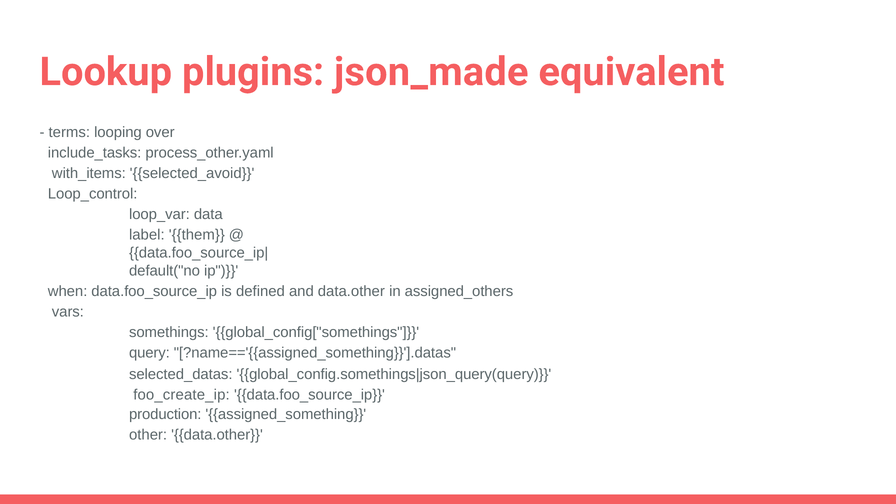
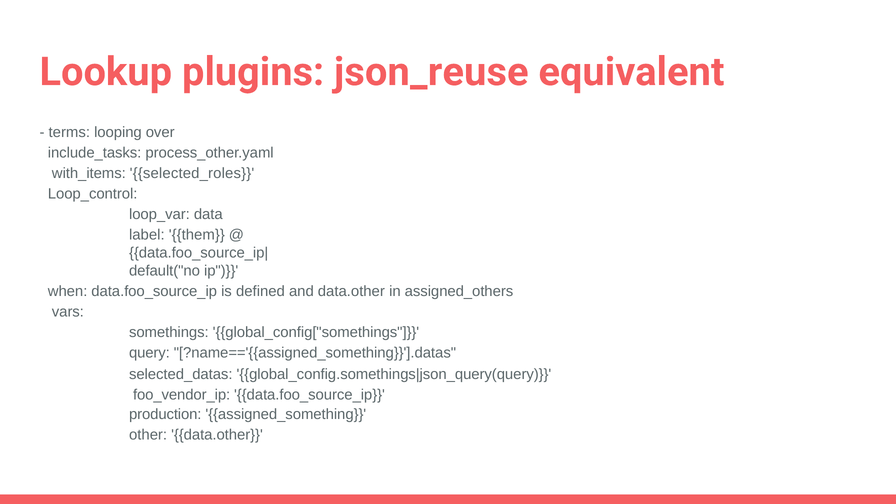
json_made: json_made -> json_reuse (431, 72)
selected_avoid: selected_avoid -> selected_roles (192, 173)
foo_create_ip: foo_create_ip -> foo_vendor_ip (182, 395)
